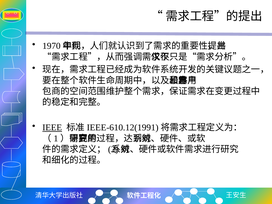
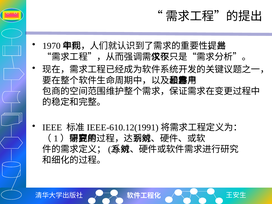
IEEE underline: present -> none (52, 128)
